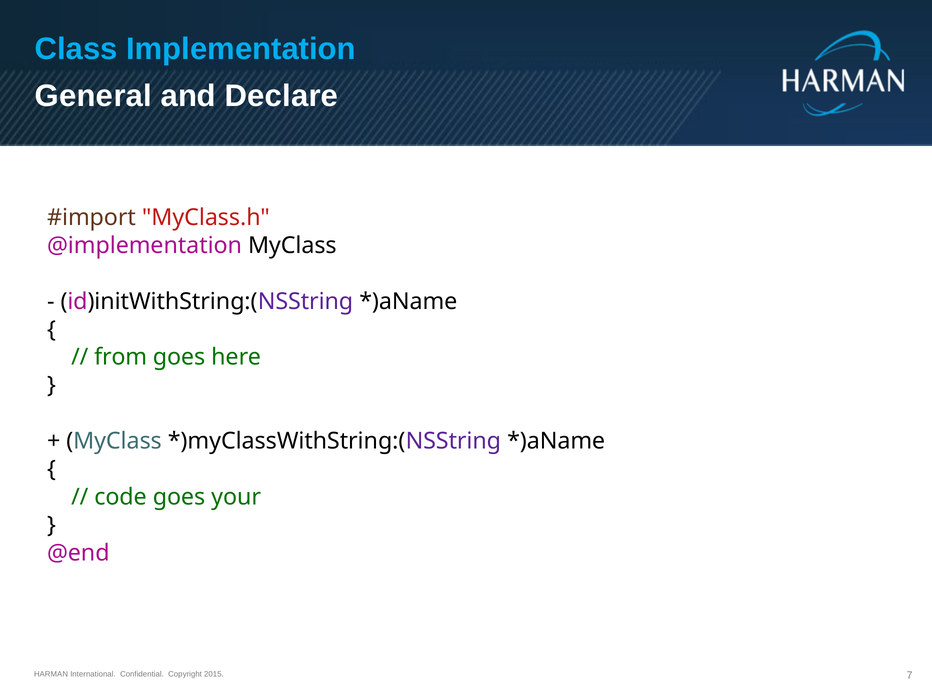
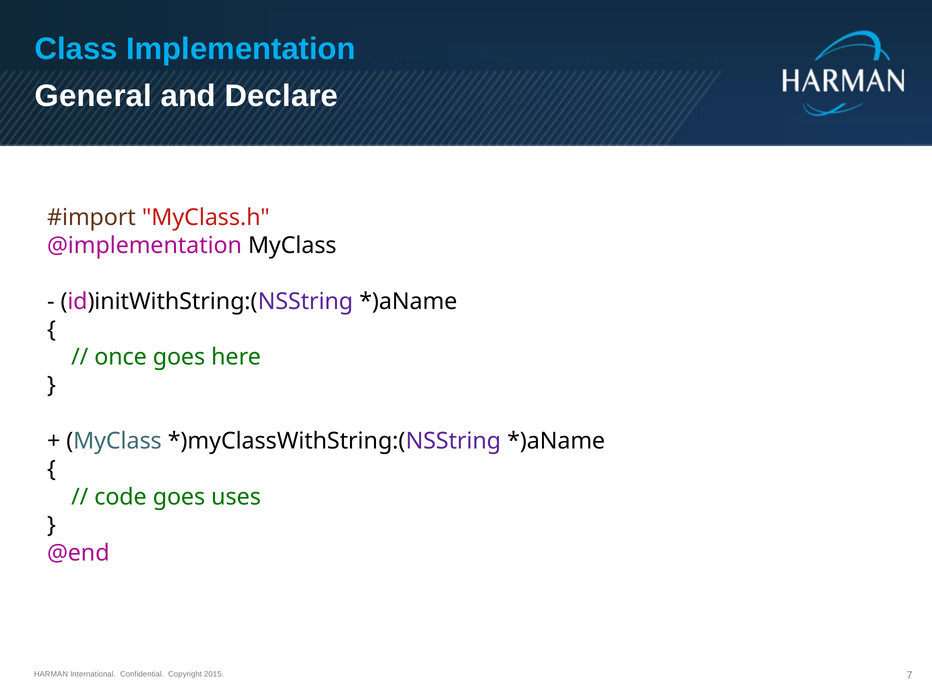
from: from -> once (121, 357)
your: your -> uses (236, 497)
